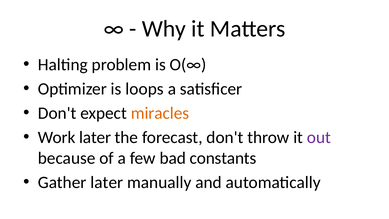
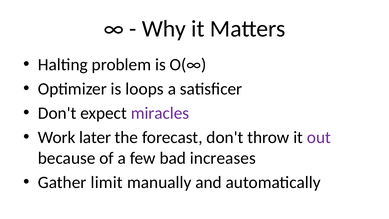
miracles colour: orange -> purple (160, 113)
constants: constants -> increases (223, 158)
Gather later: later -> limit (107, 182)
